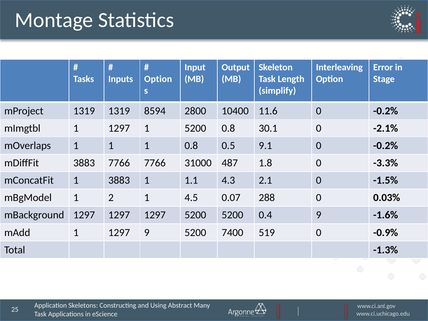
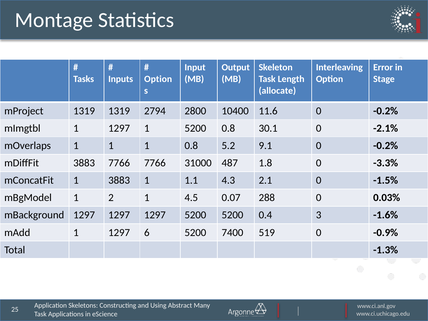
simplify: simplify -> allocate (277, 91)
8594: 8594 -> 2794 (155, 111)
0.5: 0.5 -> 5.2 (228, 146)
0.4 9: 9 -> 3 (319, 215)
1297 9: 9 -> 6 (147, 232)
